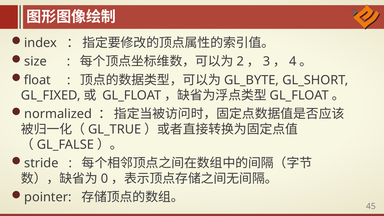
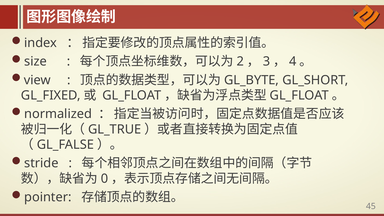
float: float -> view (37, 80)
